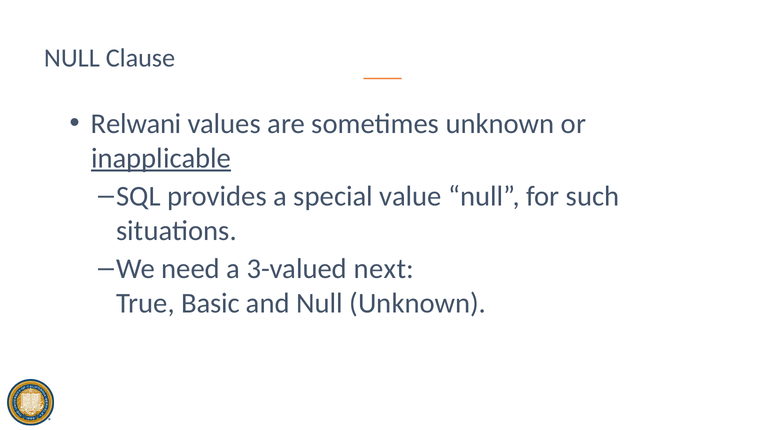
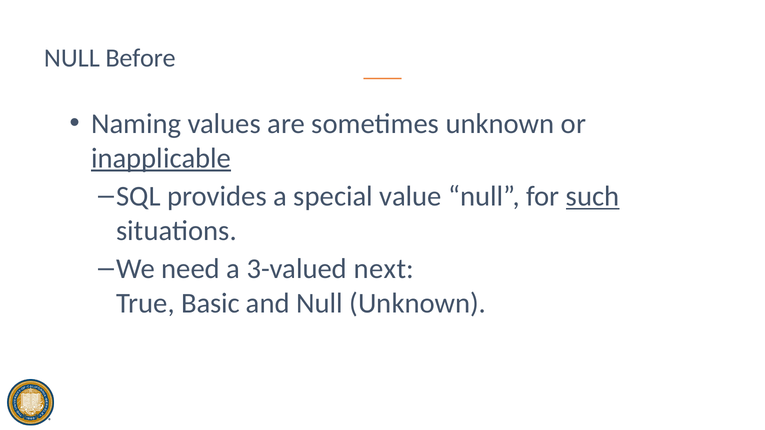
Clause: Clause -> Before (141, 58)
Relwani: Relwani -> Naming (136, 124)
such underline: none -> present (593, 196)
